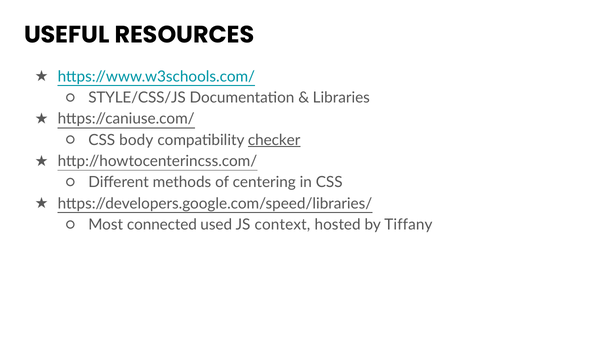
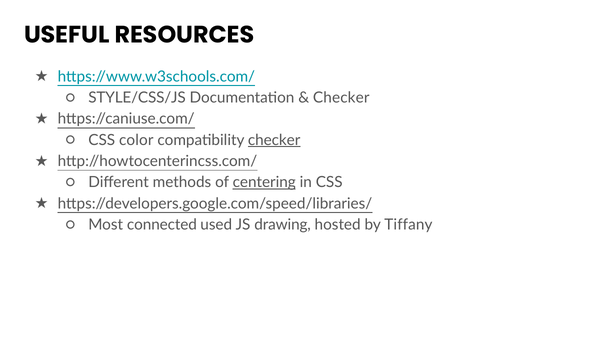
Libraries: Libraries -> Checker (341, 98)
body: body -> color (136, 140)
centering underline: none -> present (264, 182)
context: context -> drawing (283, 225)
